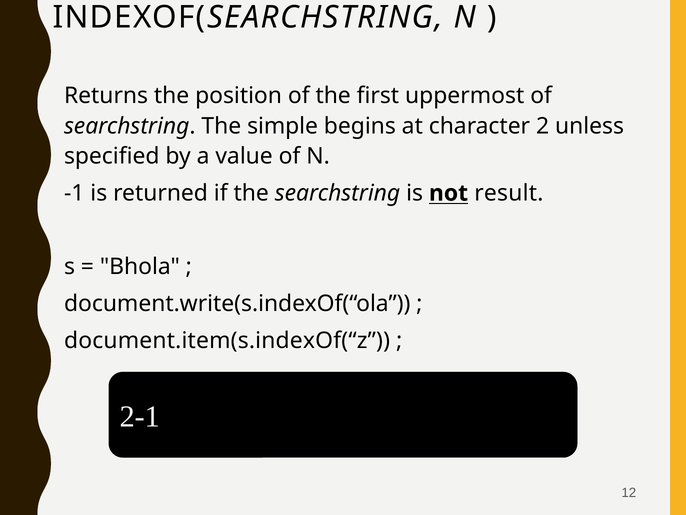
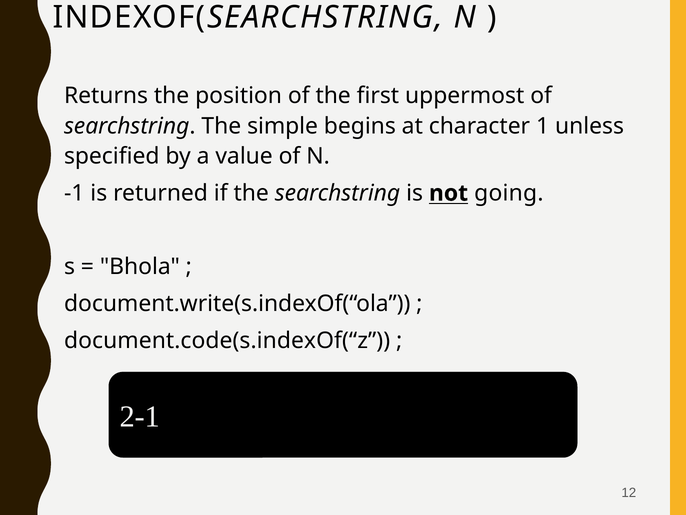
2: 2 -> 1 (543, 126)
result: result -> going (509, 193)
document.item(s.indexOf(“z: document.item(s.indexOf(“z -> document.code(s.indexOf(“z (227, 340)
